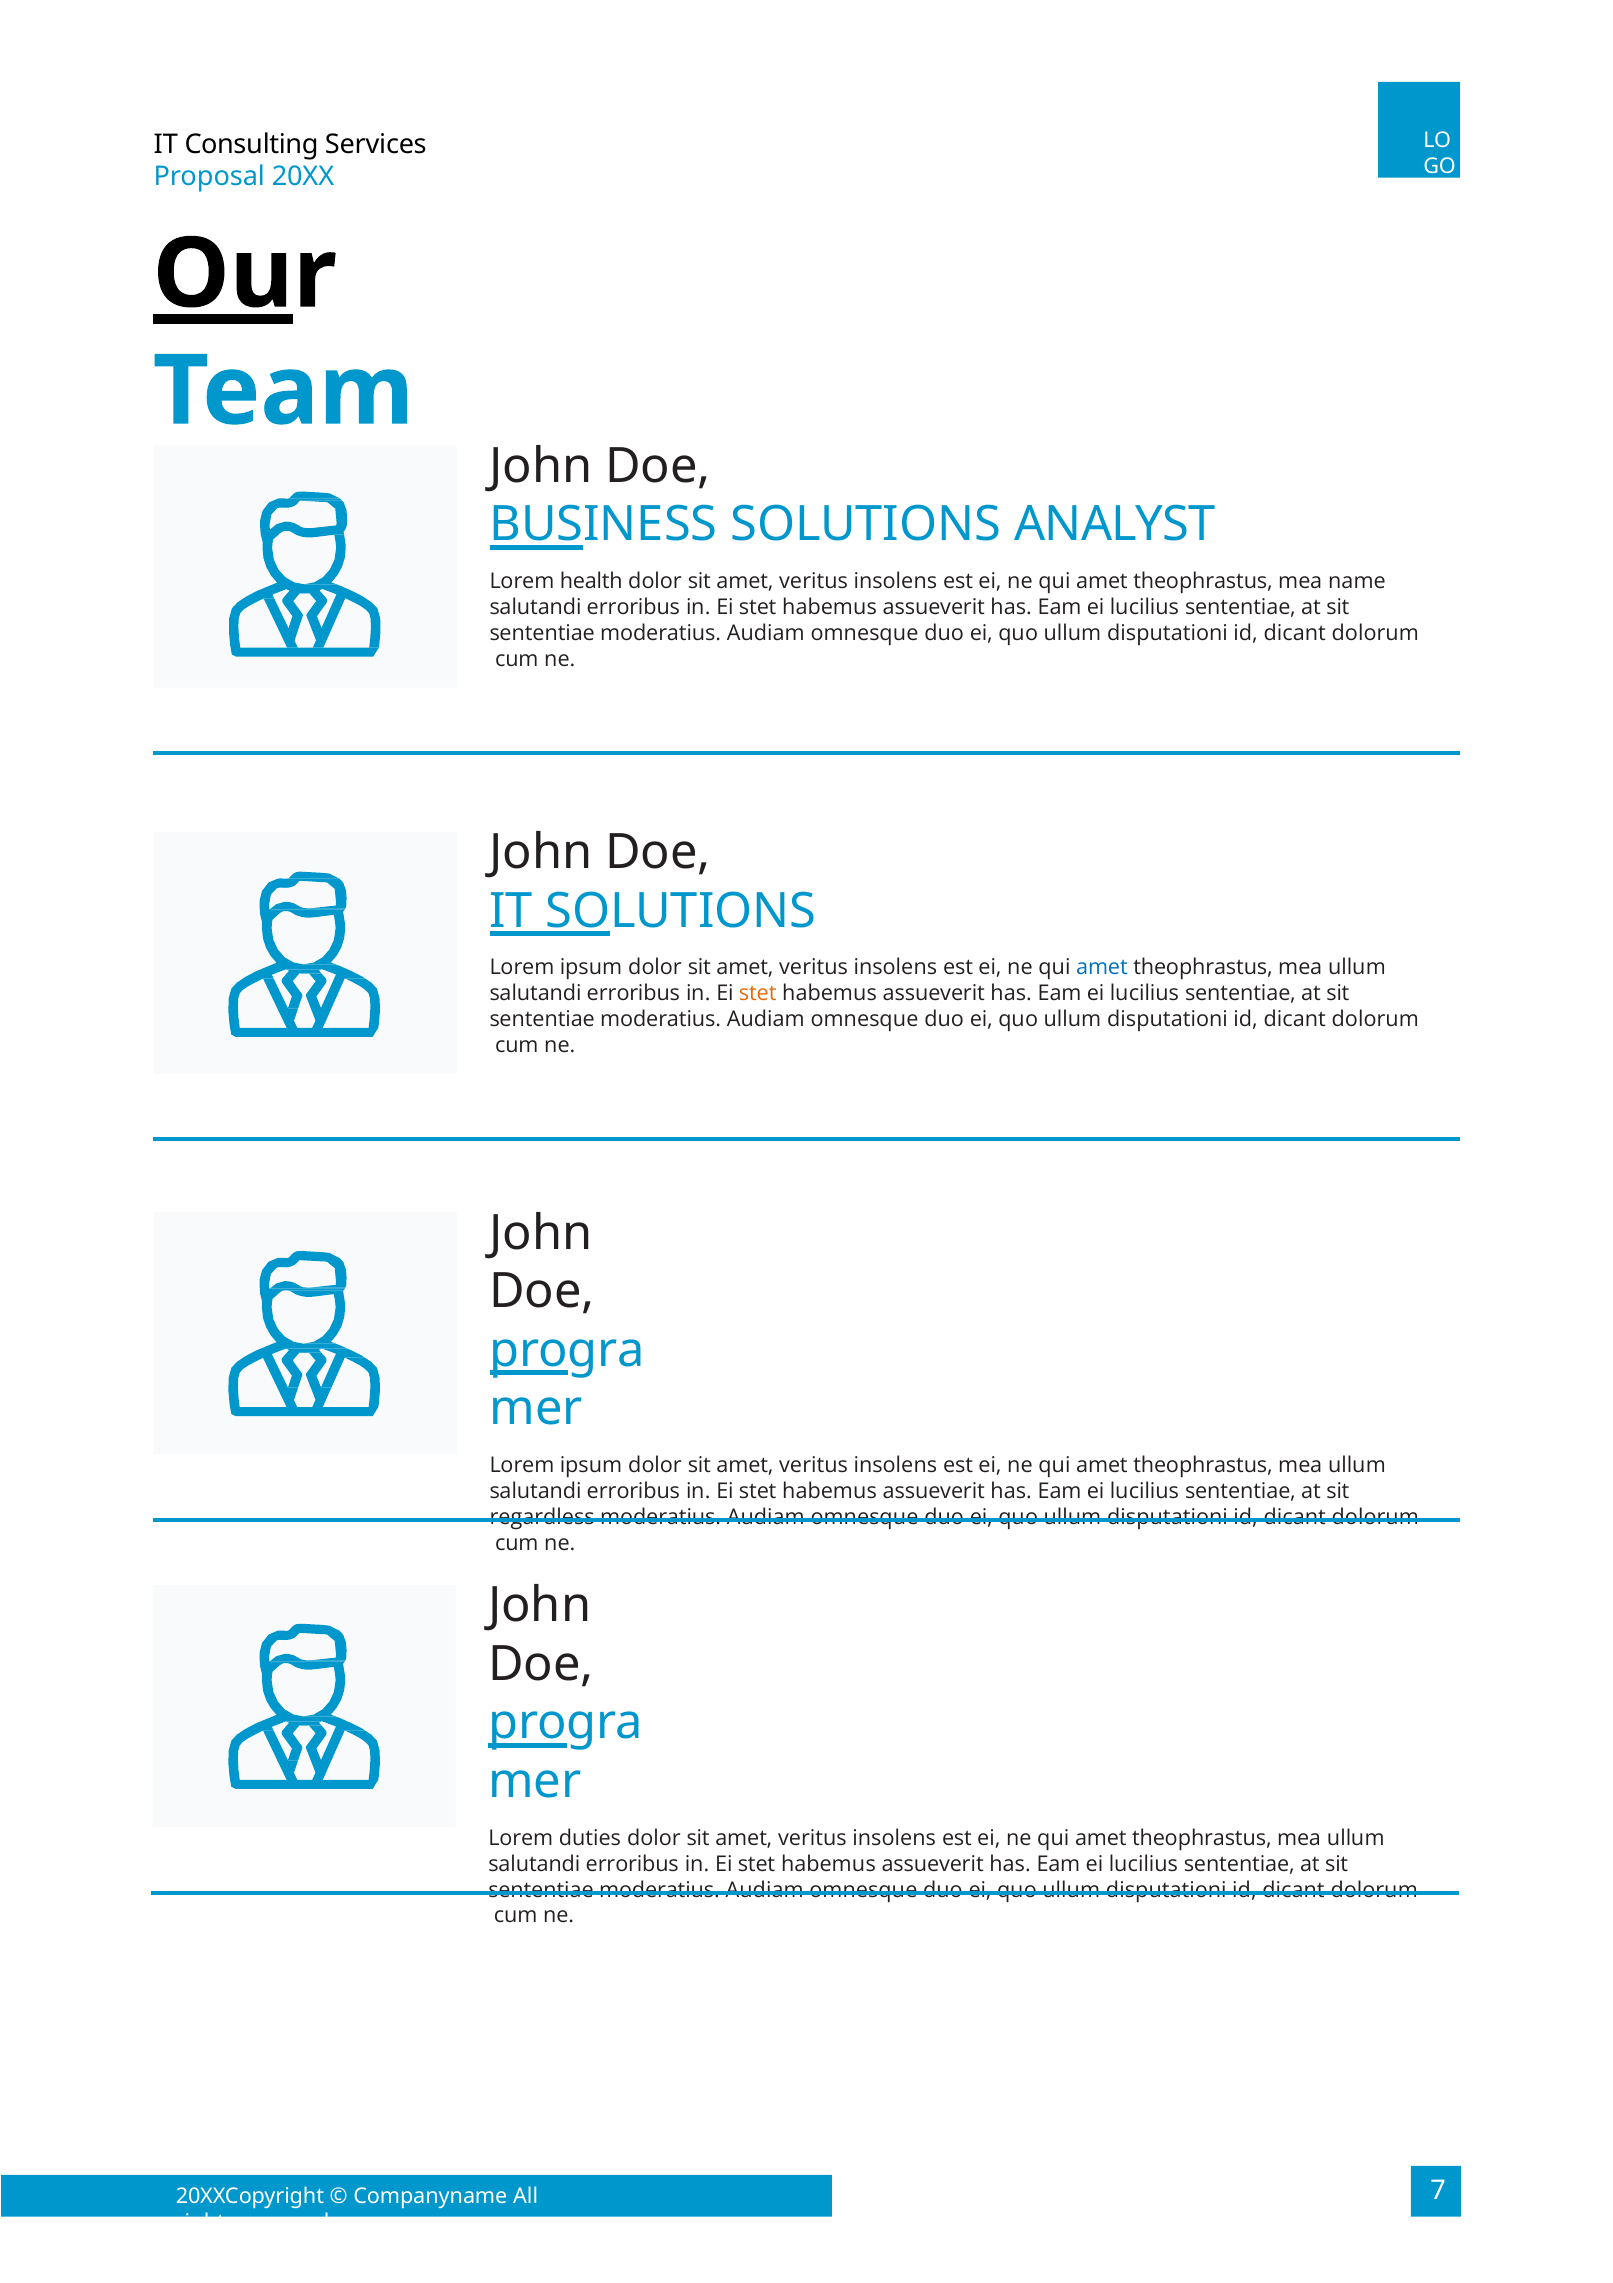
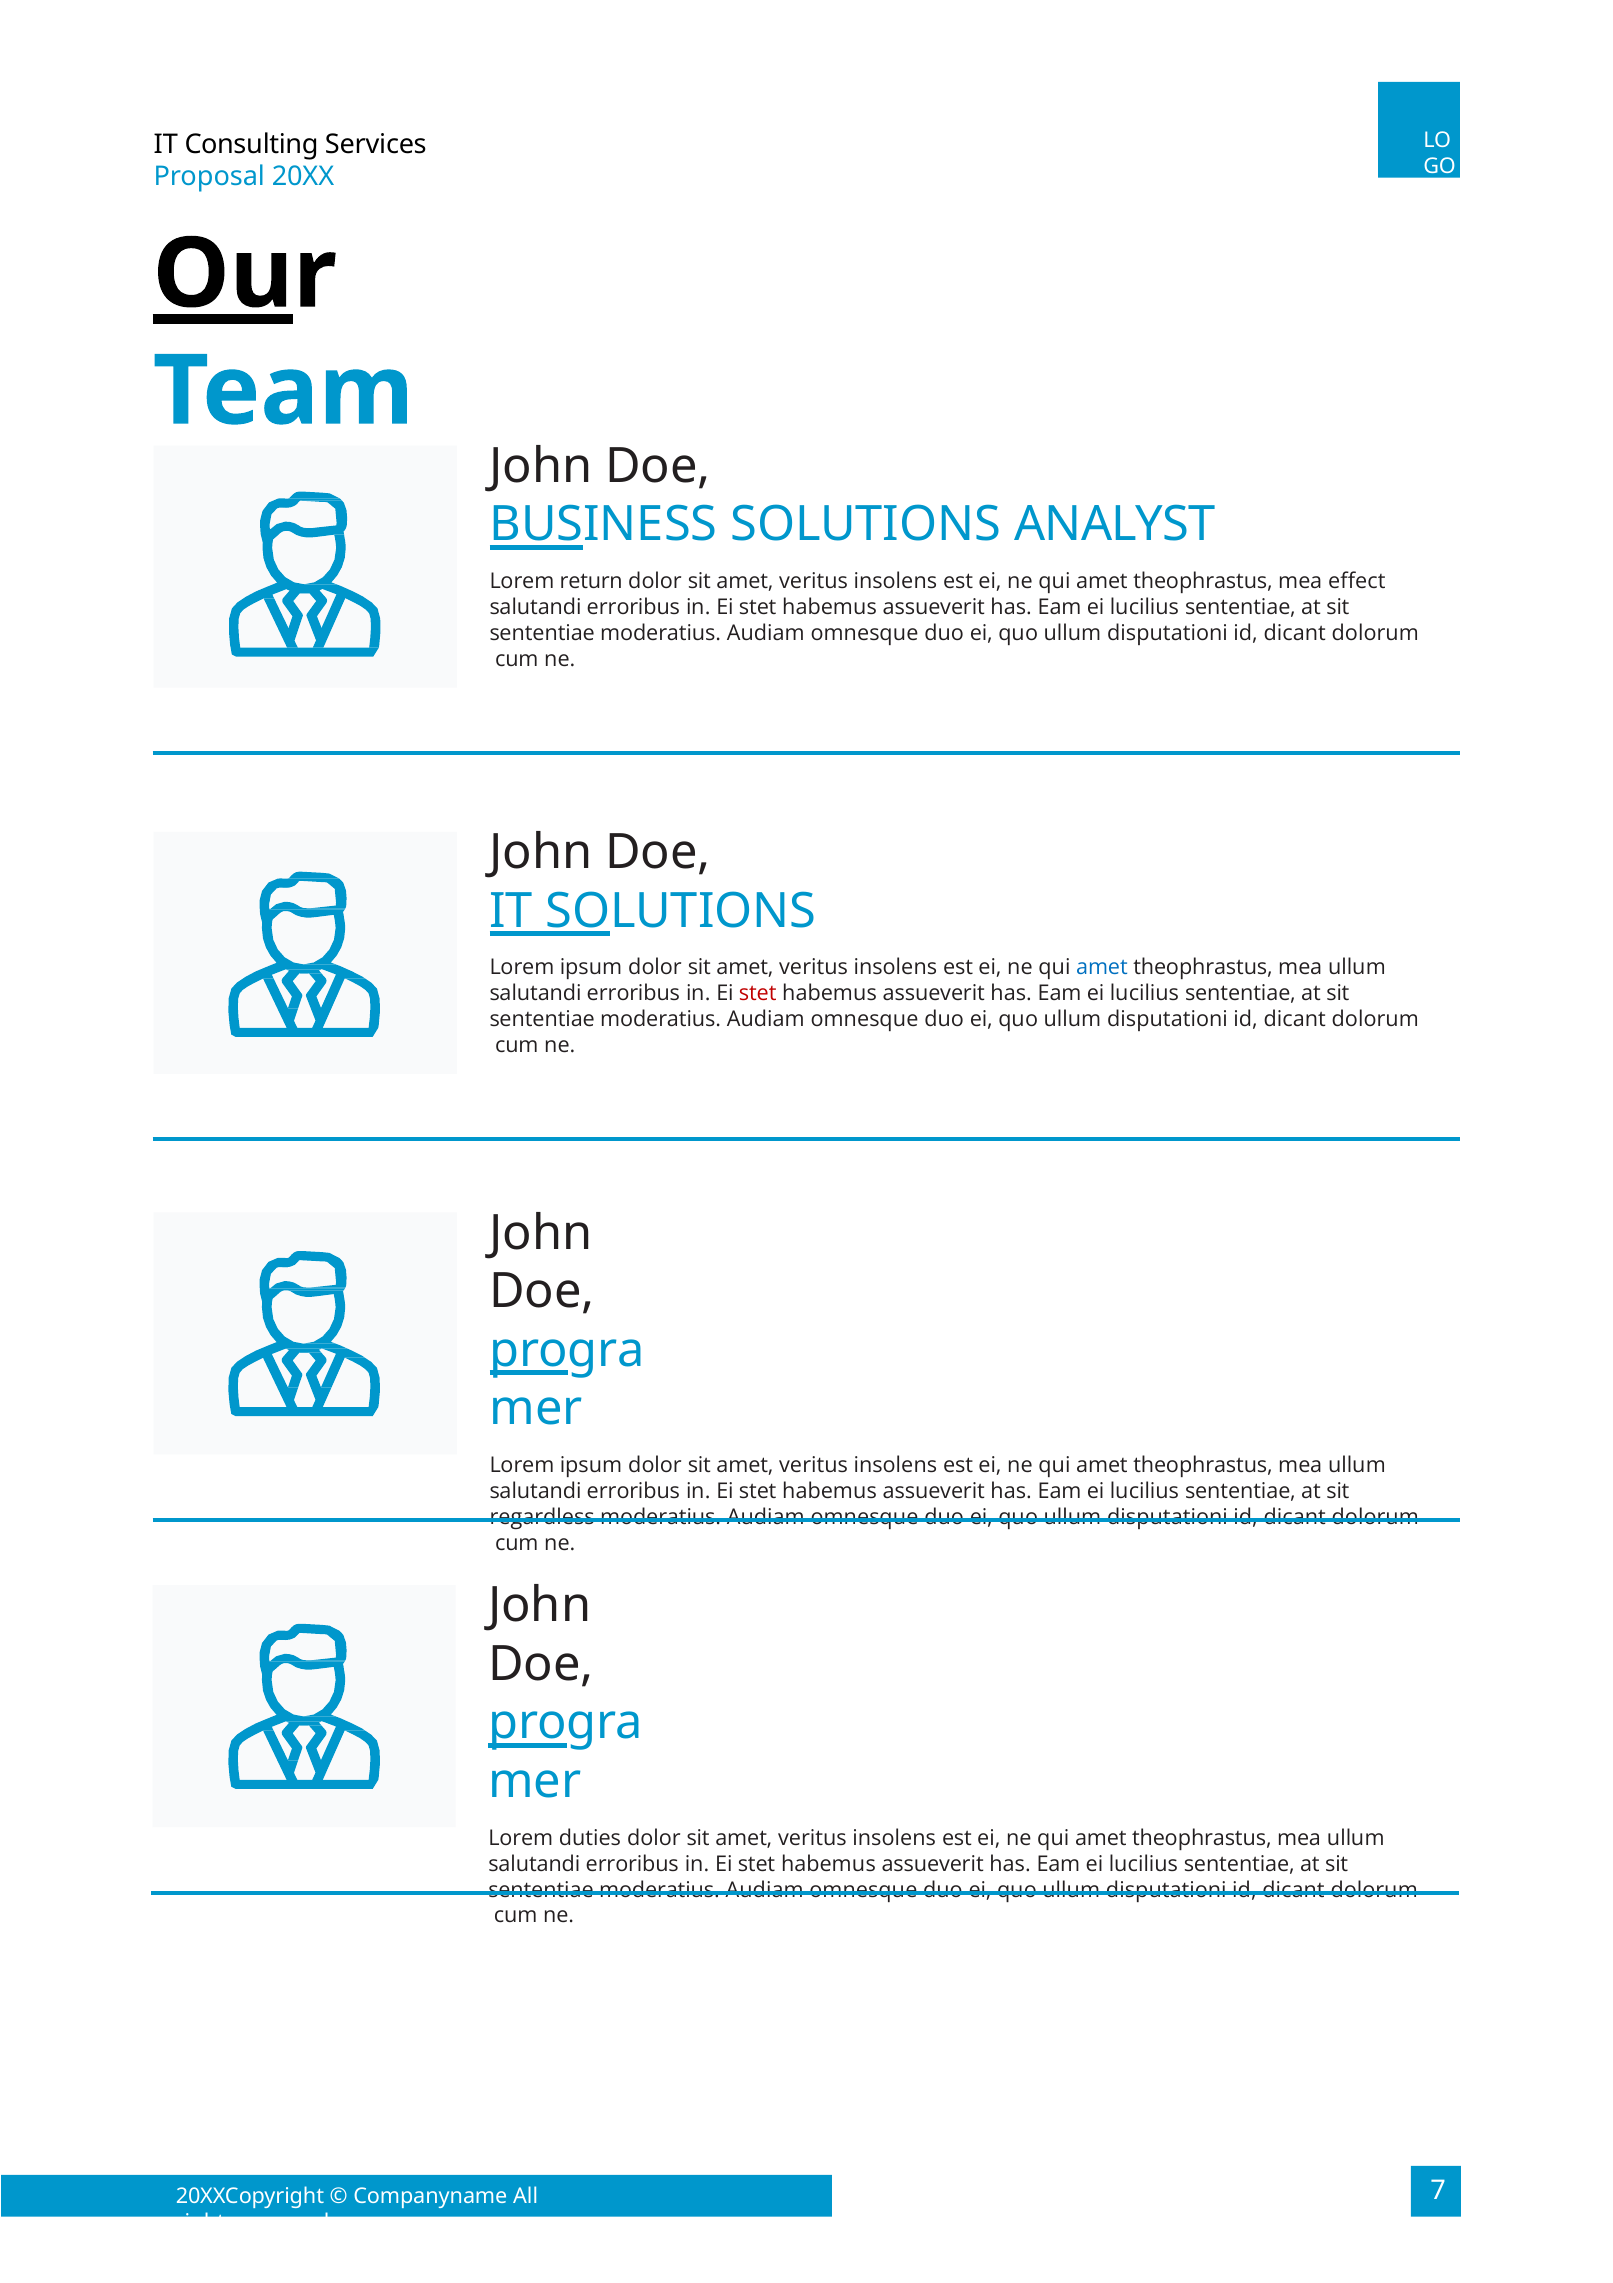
health: health -> return (591, 581)
name: name -> effect (1357, 581)
stet colour: orange -> red (758, 993)
